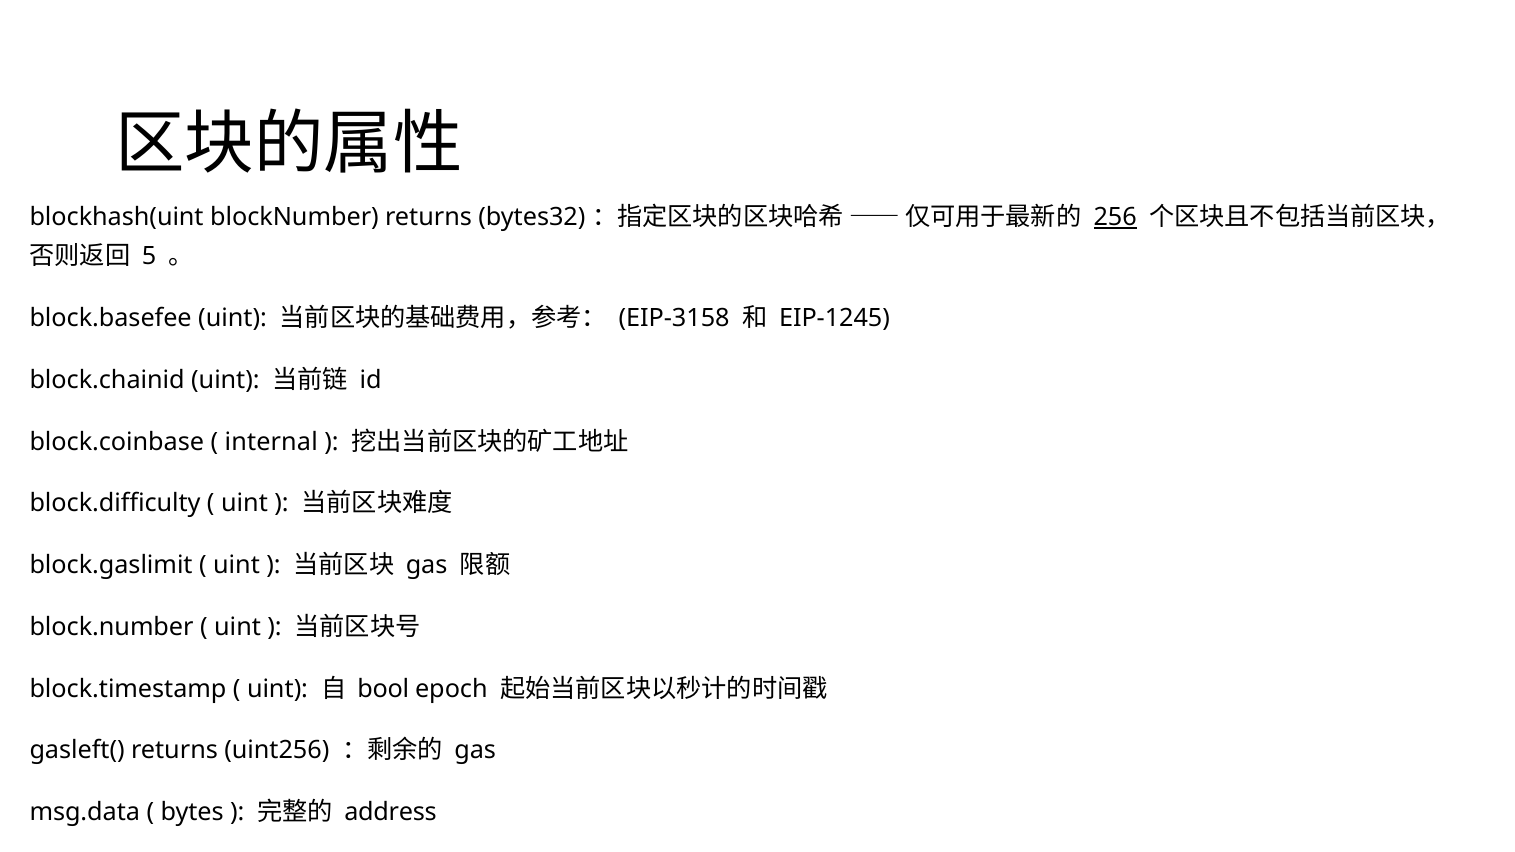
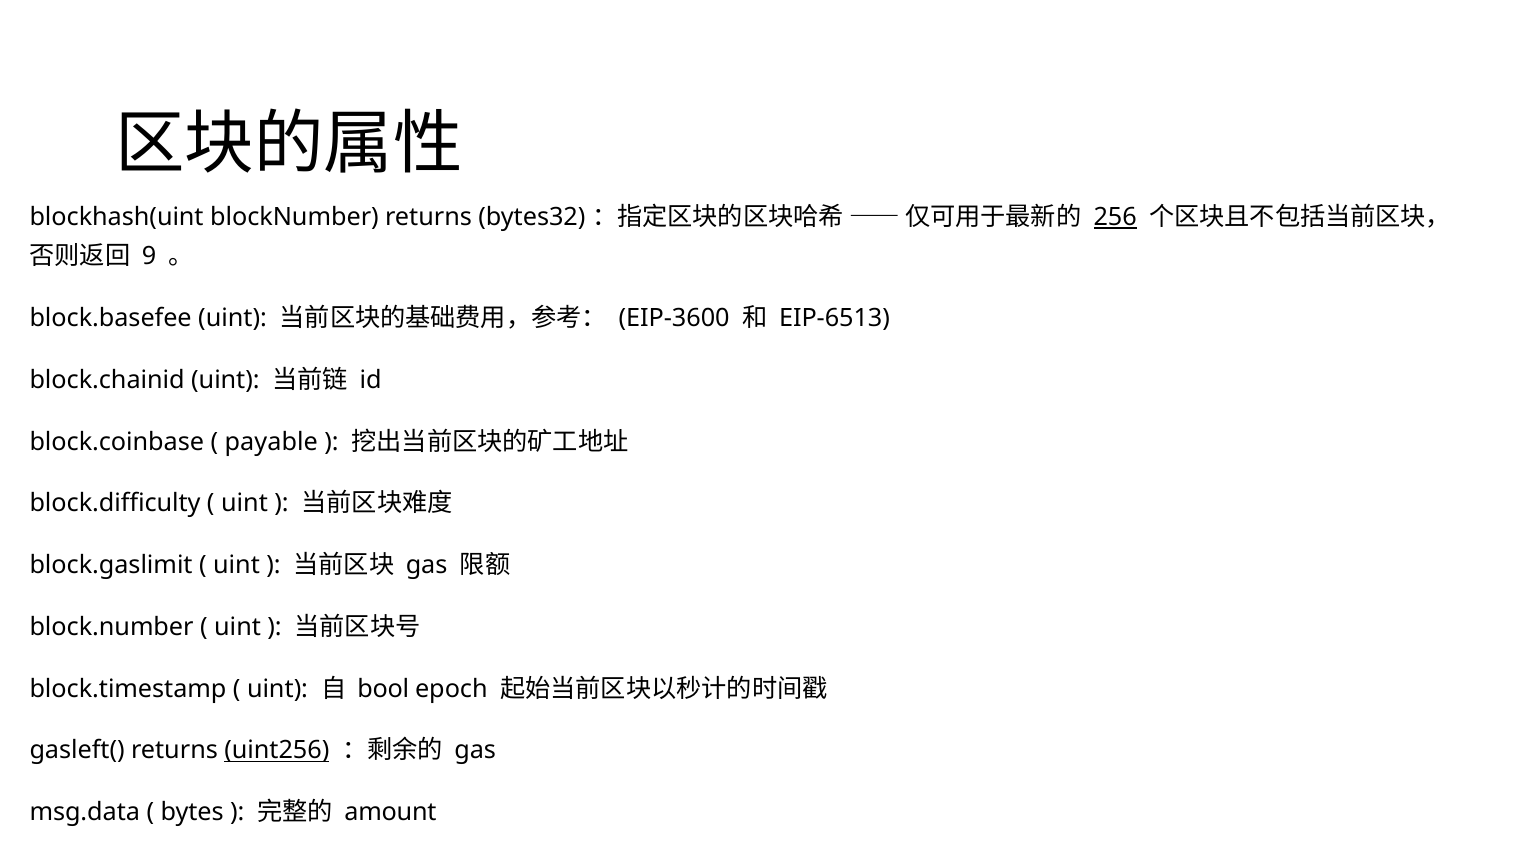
5: 5 -> 9 (149, 257)
EIP-3158: EIP-3158 -> EIP-3600 (674, 318)
EIP-1245: EIP-1245 -> EIP-6513 (834, 318)
internal: internal -> payable (271, 442)
uint256 underline: none -> present (277, 751)
address: address -> amount (391, 812)
